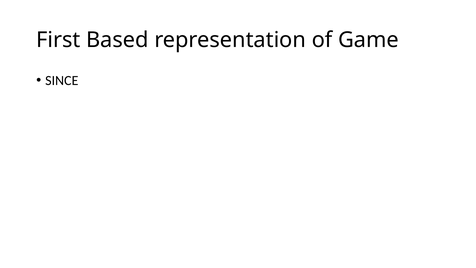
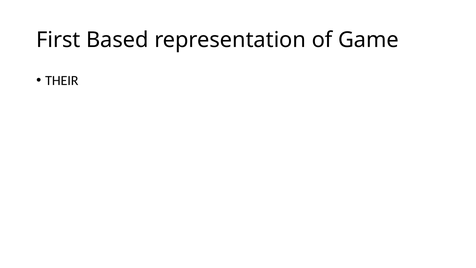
SINCE: SINCE -> THEIR (62, 80)
